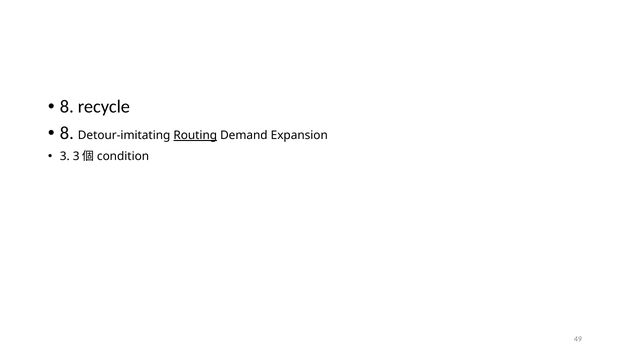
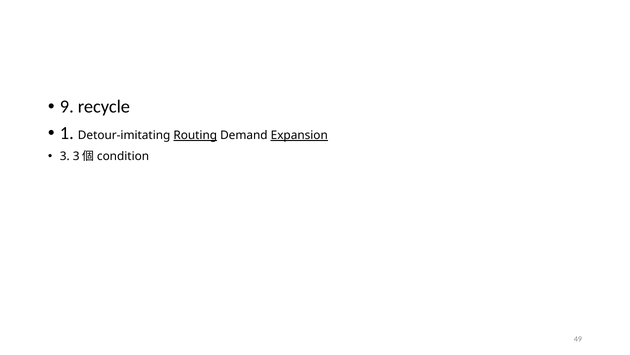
8: 8 -> 9 (67, 107)
8: 8 -> 1 (67, 133)
Expansion underline: none -> present (299, 135)
